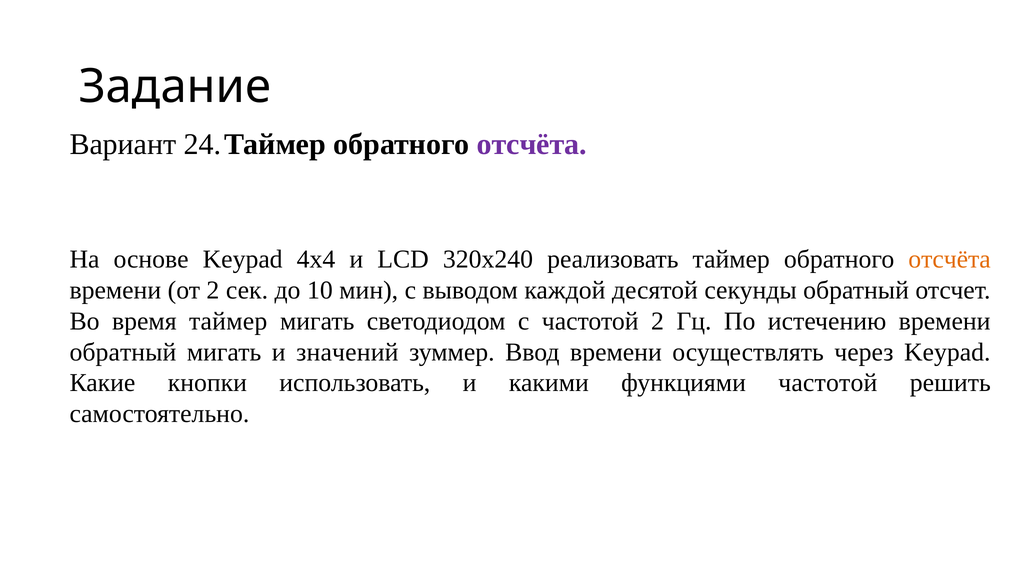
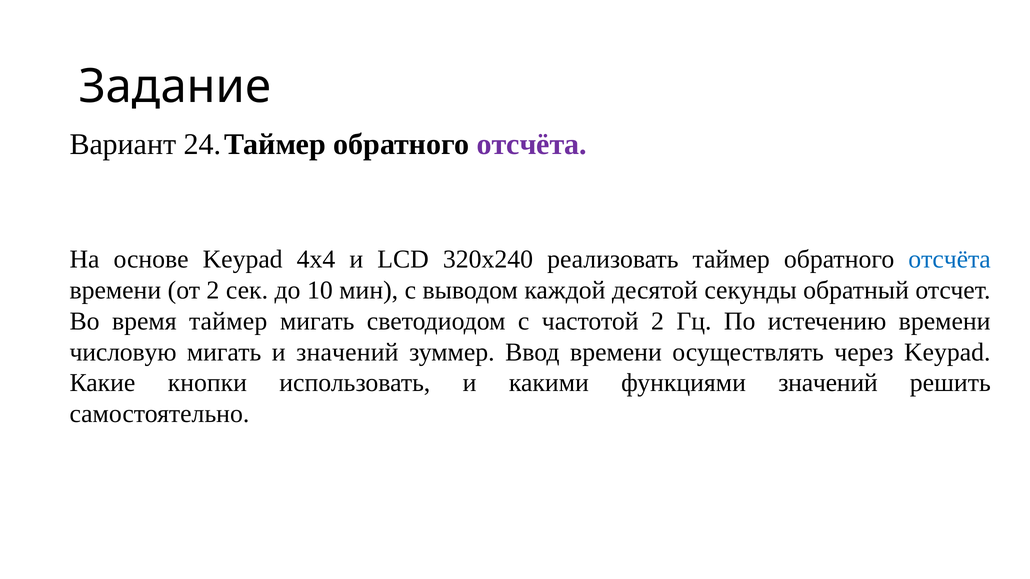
отсчёта colour: orange -> blue (949, 260)
обратный: обратный -> числовую (123, 352)
функциями частотой: частотой -> значений (828, 383)
